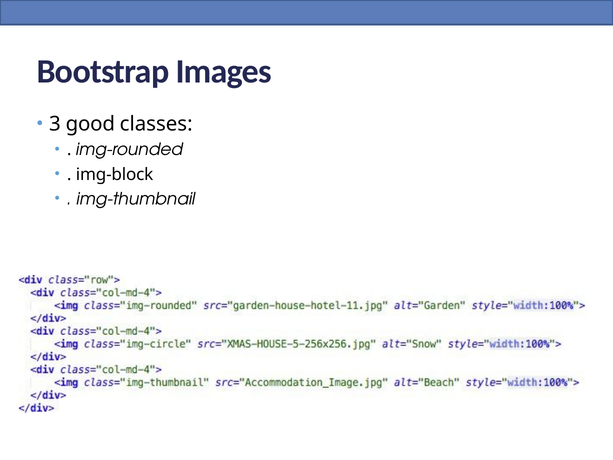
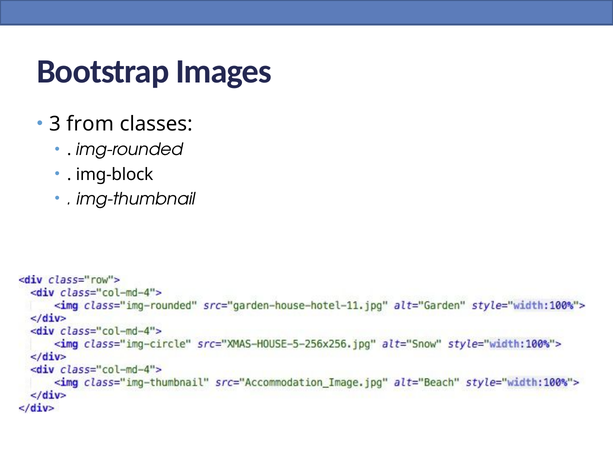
good: good -> from (90, 124)
